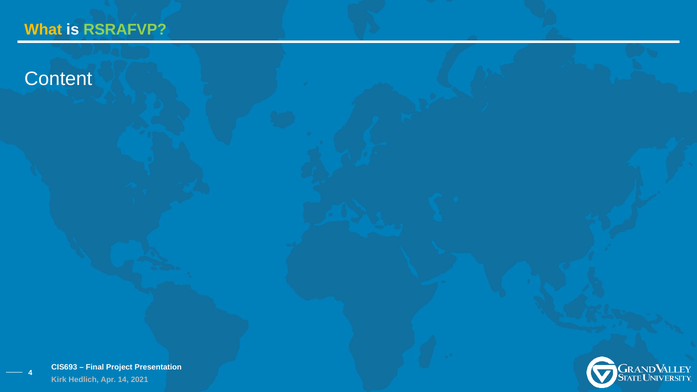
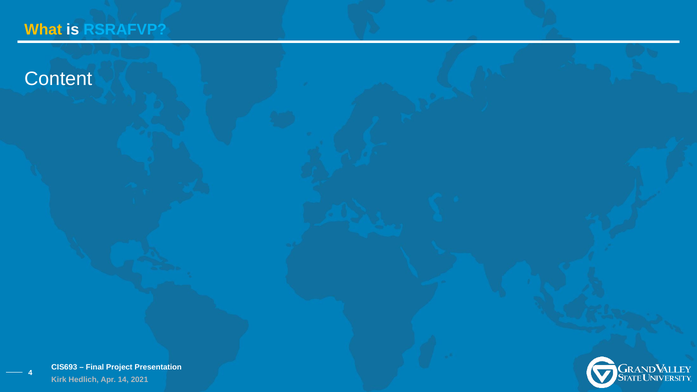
RSRAFVP colour: light green -> light blue (125, 30)
